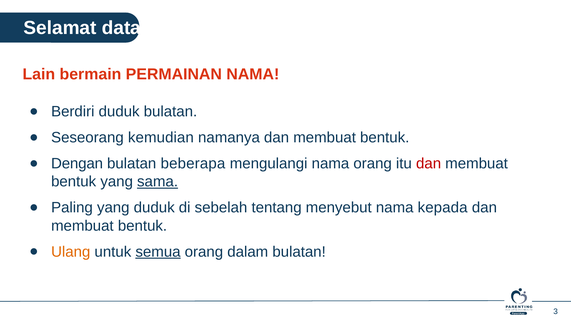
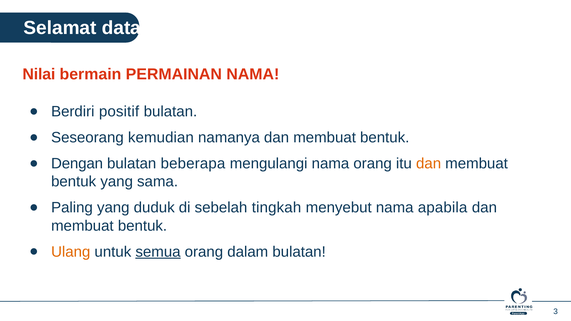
Lain: Lain -> Nilai (39, 74)
Berdiri duduk: duduk -> positif (119, 112)
dan colour: red -> orange (429, 164)
sama underline: present -> none (158, 182)
tentang: tentang -> tingkah (276, 208)
kepada: kepada -> apabila (443, 208)
